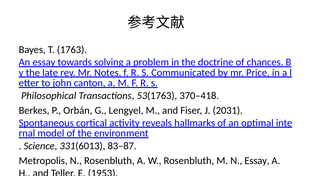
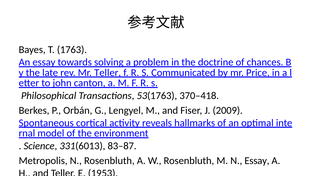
Mr Notes: Notes -> Teller (108, 72)
2031: 2031 -> 2009 (228, 110)
